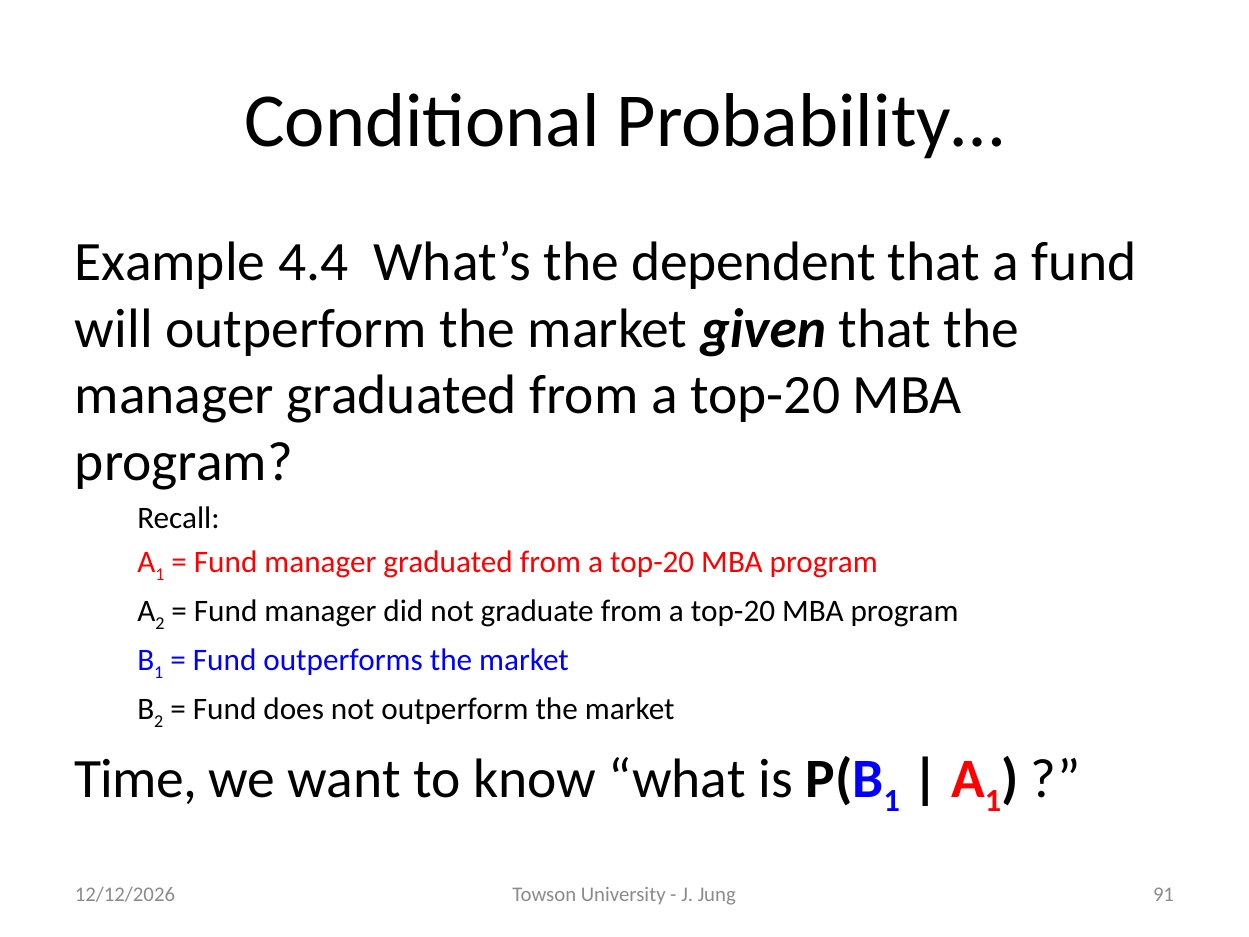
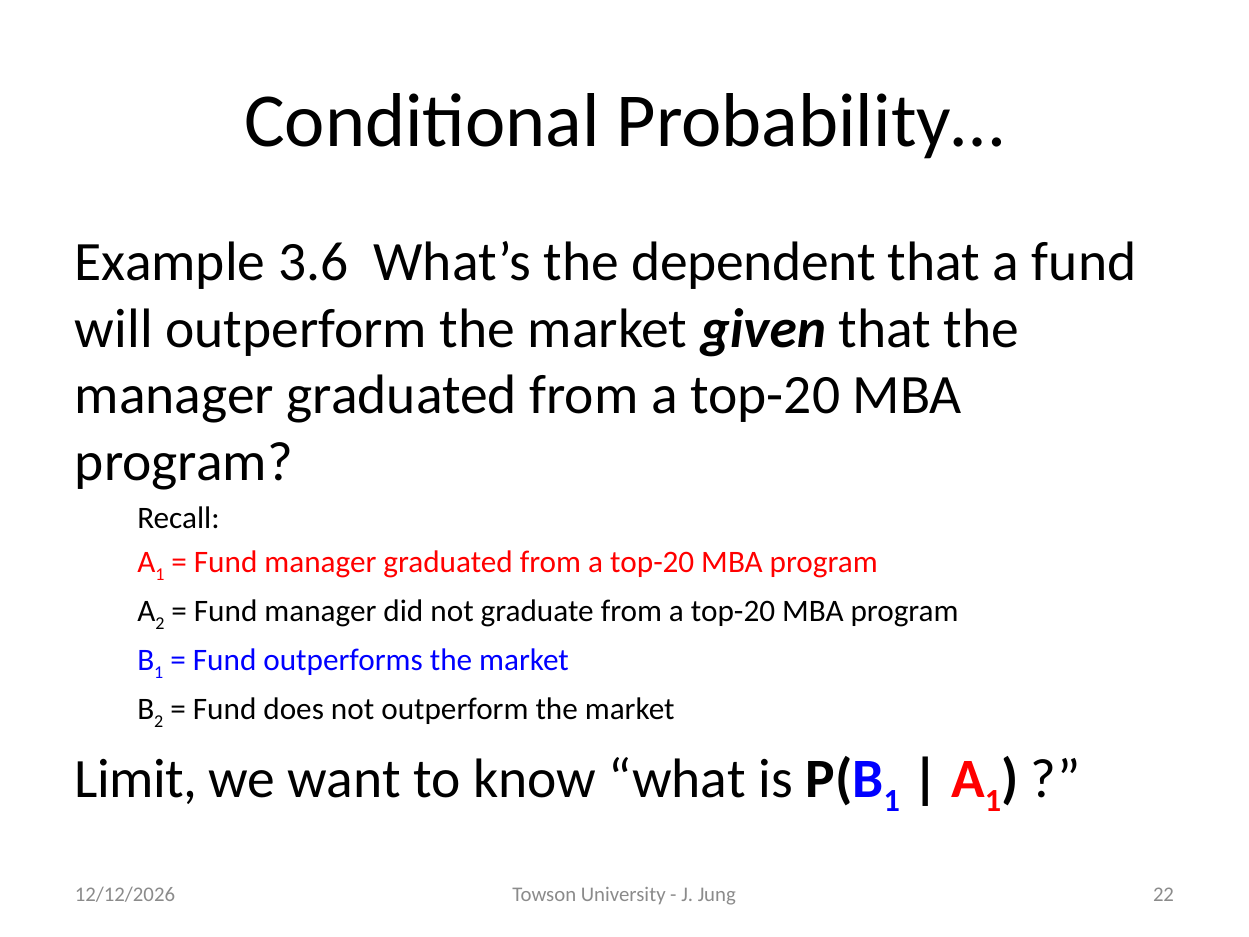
4.4: 4.4 -> 3.6 (313, 262)
Time: Time -> Limit (136, 779)
91: 91 -> 22 (1164, 894)
